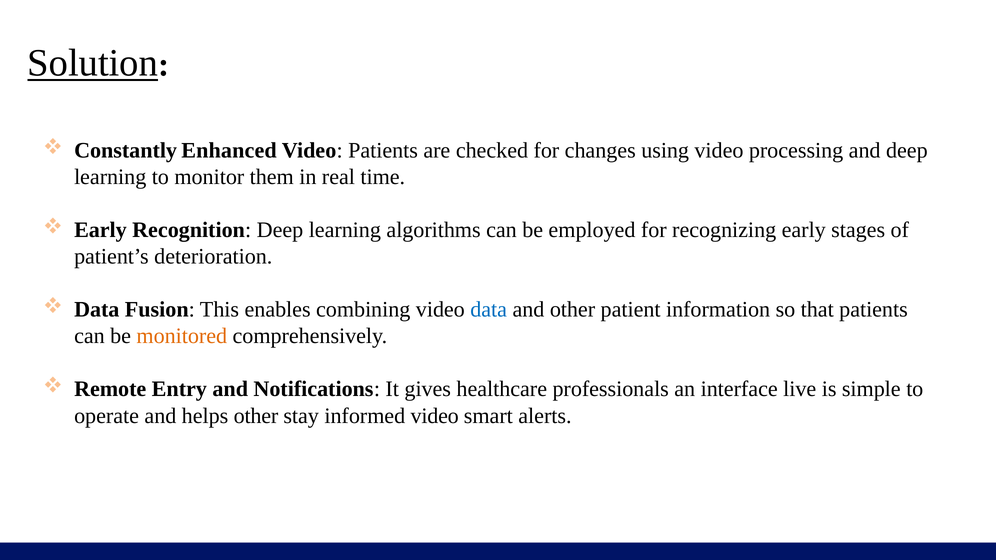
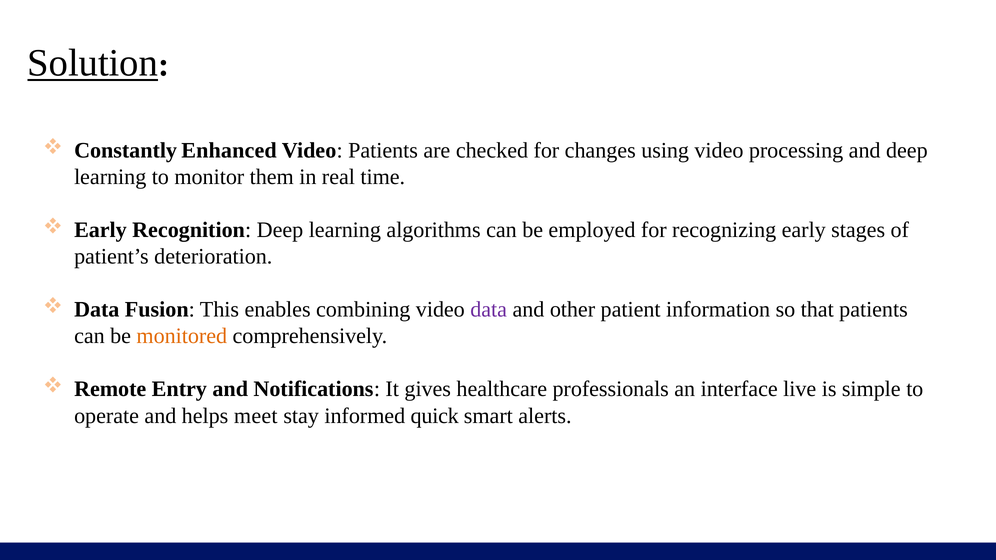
data colour: blue -> purple (489, 310)
helps other: other -> meet (256, 416)
informed video: video -> quick (435, 416)
